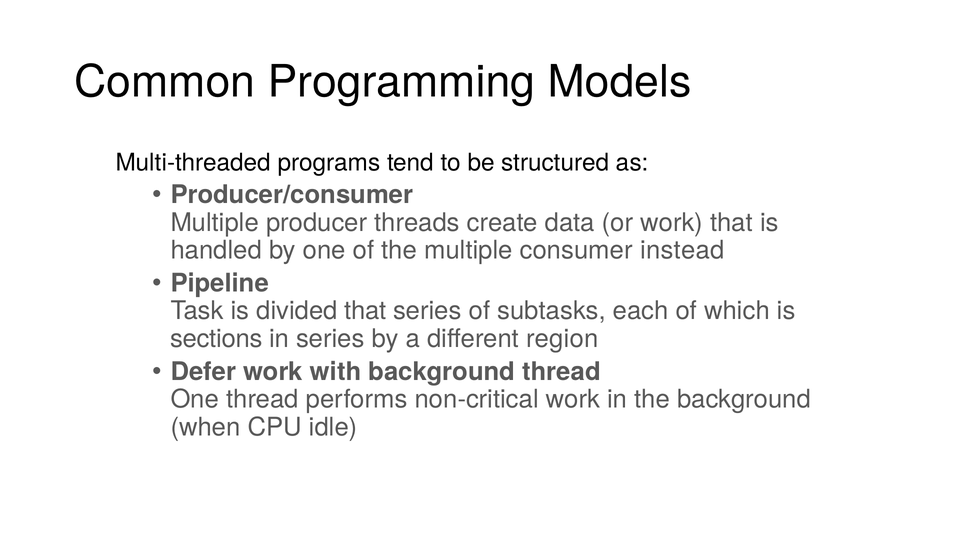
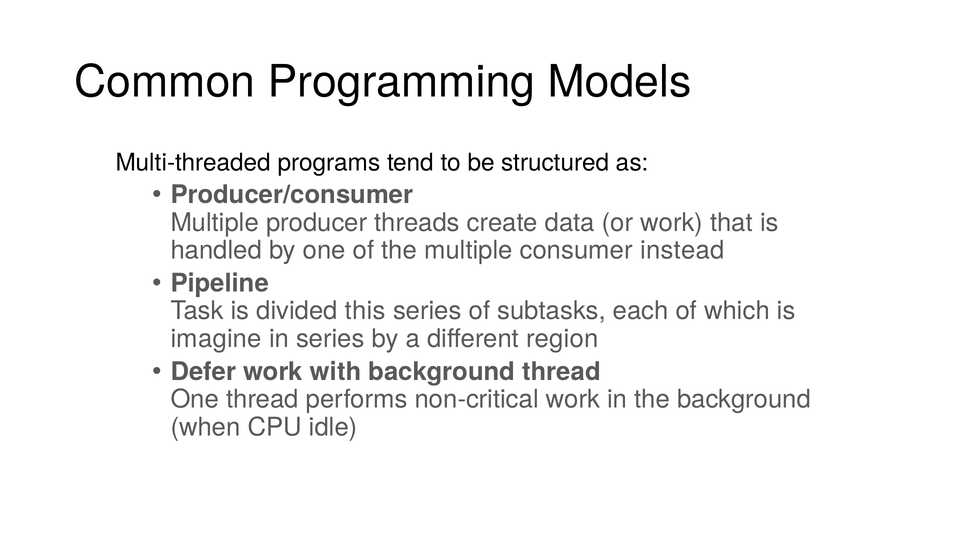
divided that: that -> this (365, 311)
sections: sections -> imagine (216, 339)
